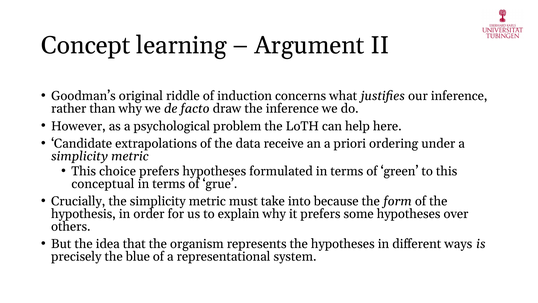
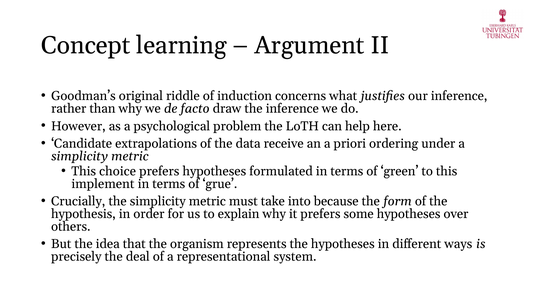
conceptual: conceptual -> implement (103, 184)
blue: blue -> deal (138, 256)
